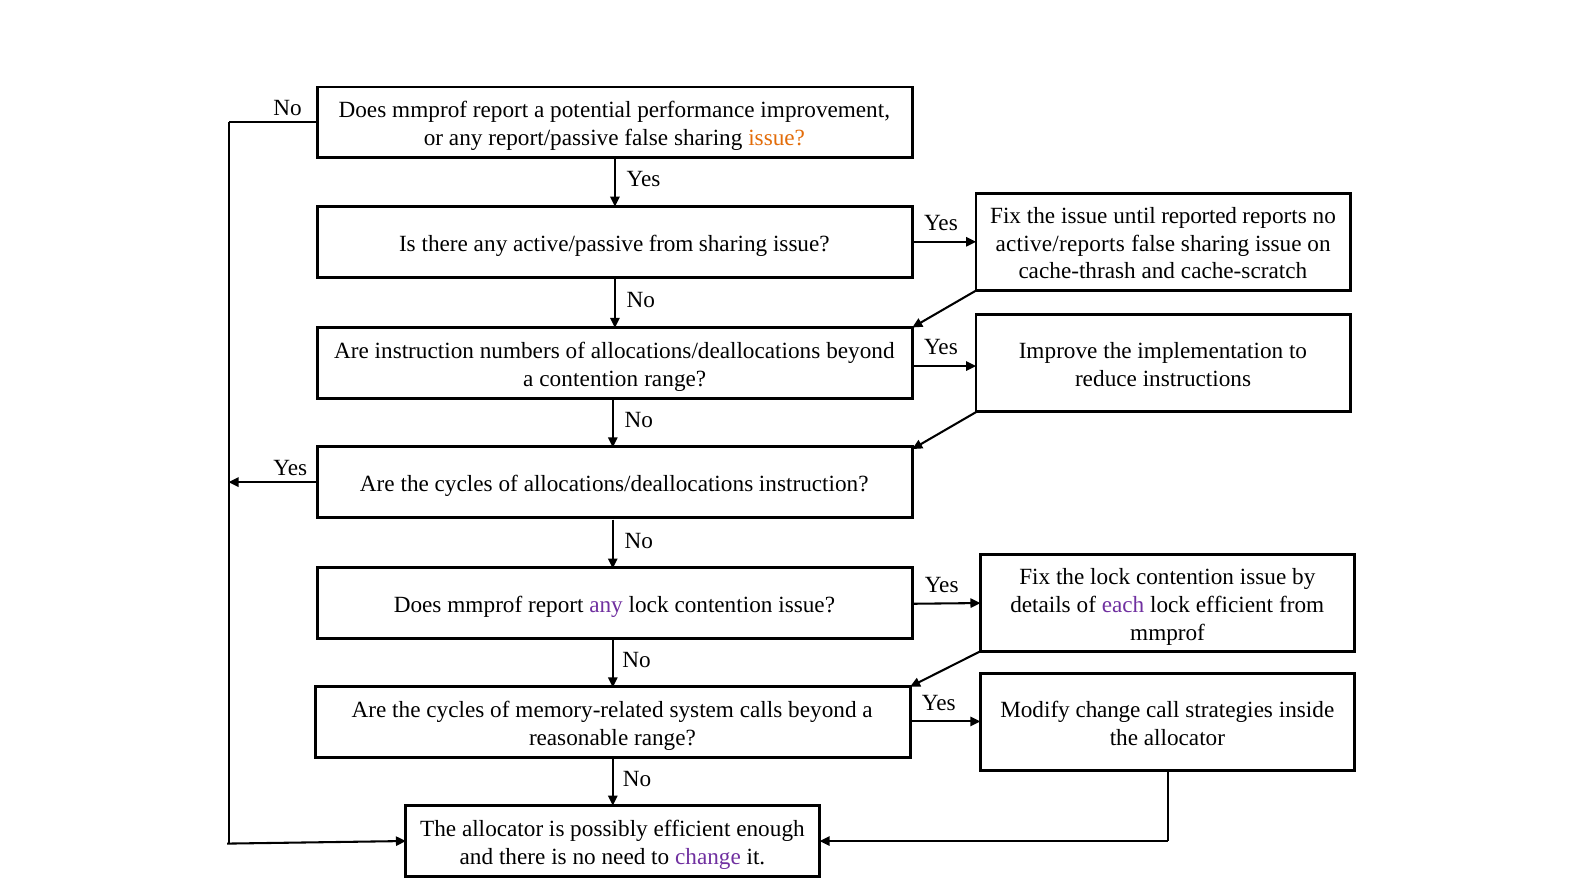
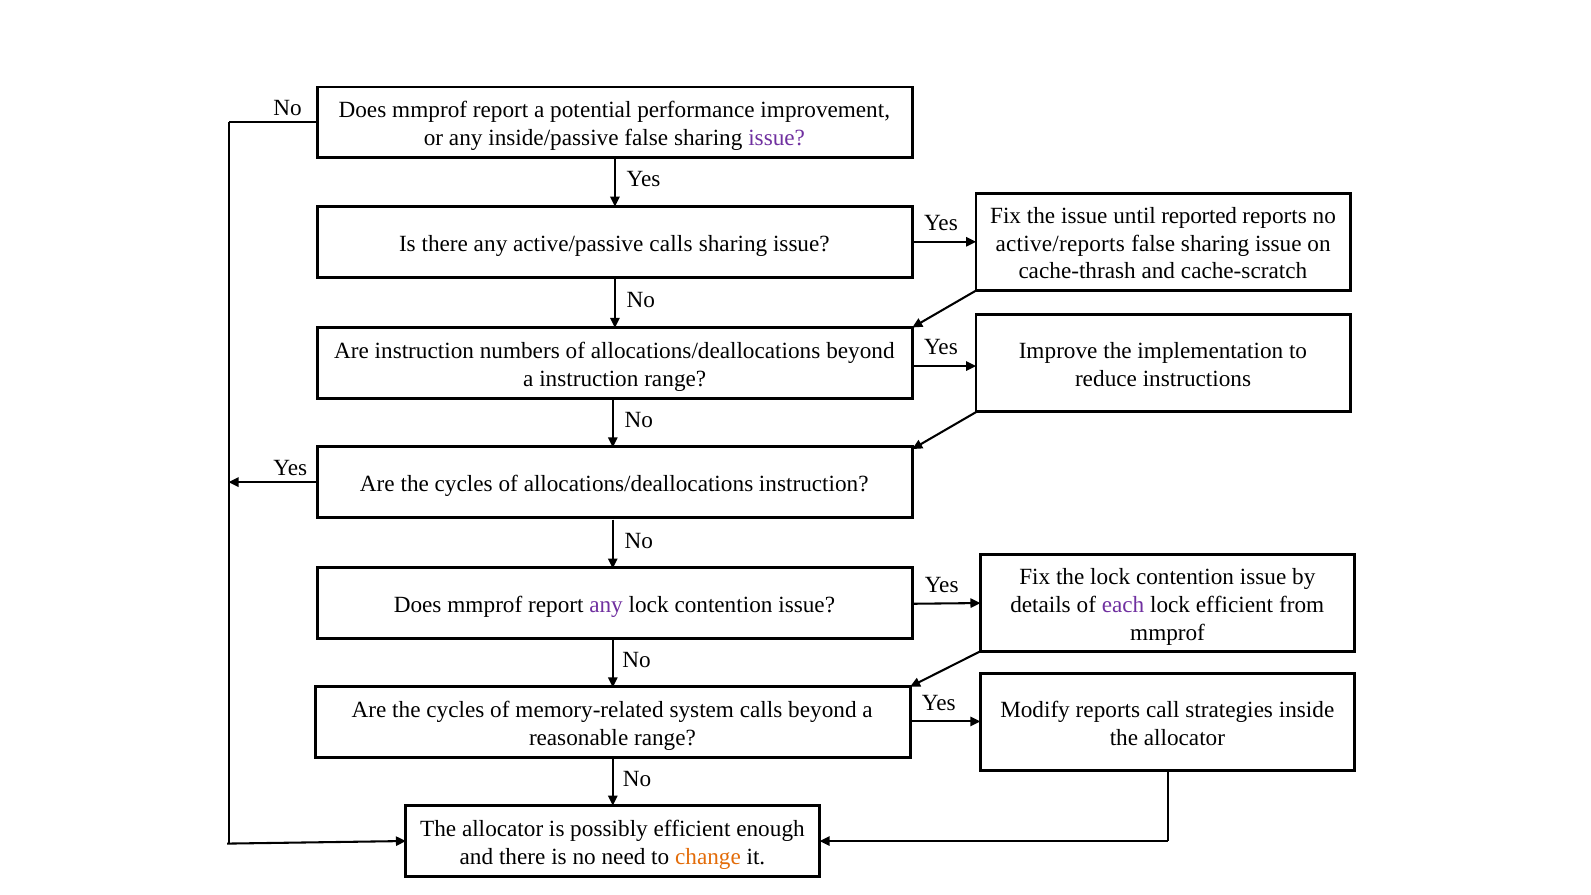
report/passive: report/passive -> inside/passive (553, 138)
issue colour: orange -> purple (777, 138)
active/passive from: from -> calls (671, 243)
a contention: contention -> instruction (589, 379)
Modify change: change -> reports (1108, 710)
change colour: purple -> orange (708, 856)
